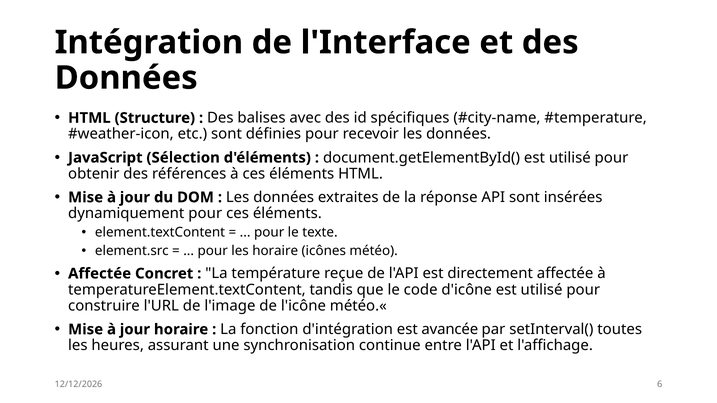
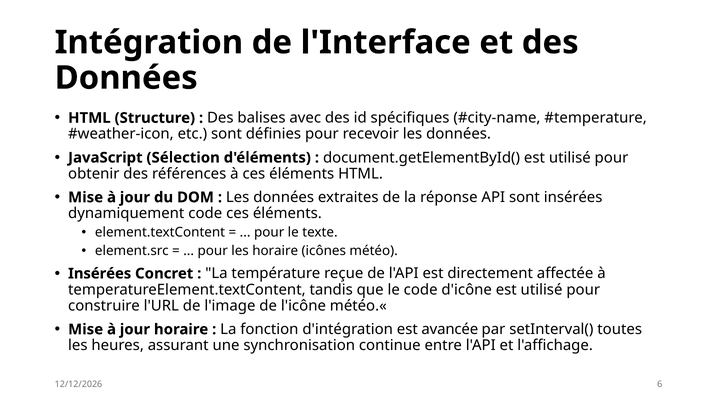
dynamiquement pour: pour -> code (205, 214)
Affectée: Affectée -> Insérées (100, 274)
